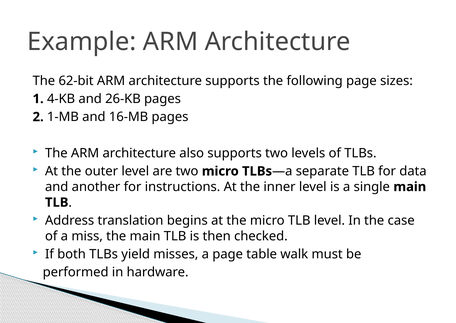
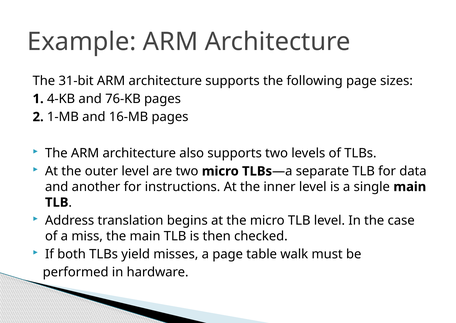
62-bit: 62-bit -> 31-bit (76, 81)
26-KB: 26-KB -> 76-KB (123, 99)
